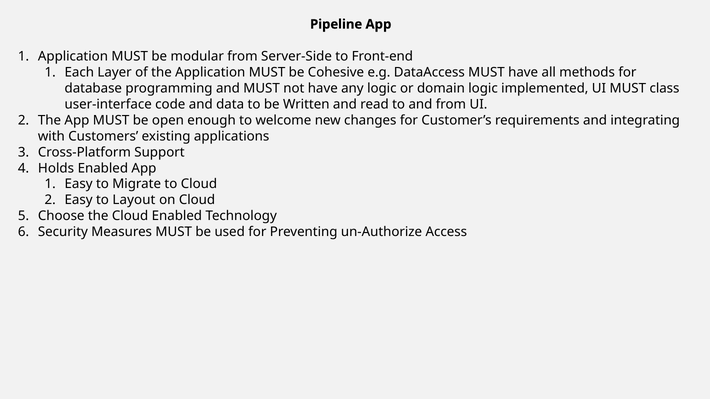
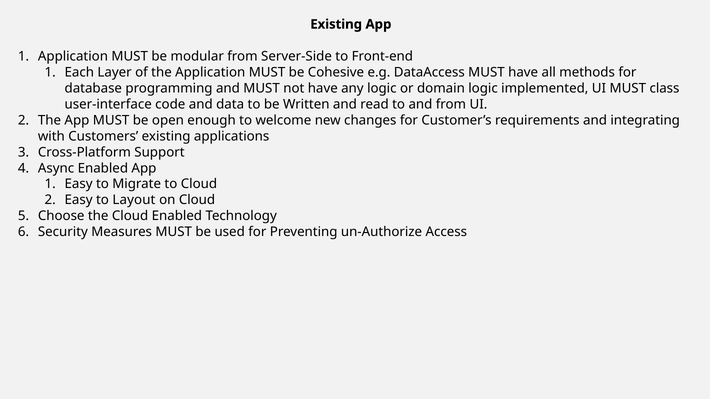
Pipeline: Pipeline -> Existing (336, 24)
Holds: Holds -> Async (56, 168)
